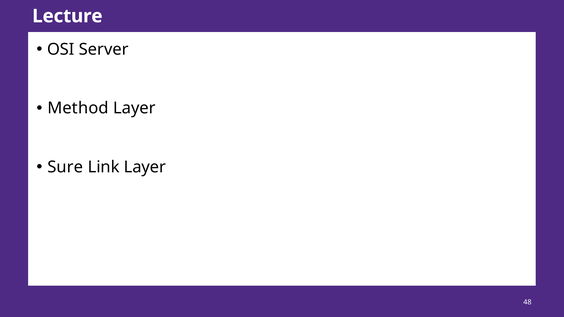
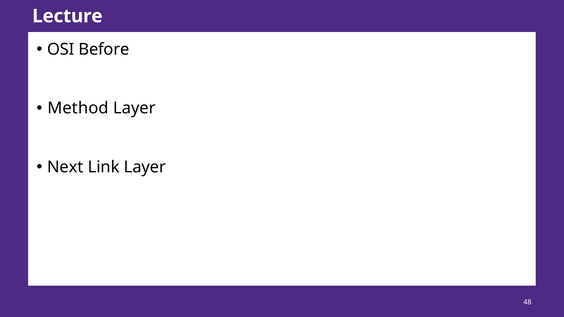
Server: Server -> Before (104, 49)
Sure: Sure -> Next (65, 167)
